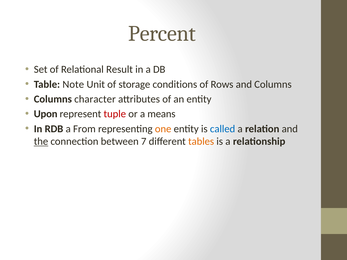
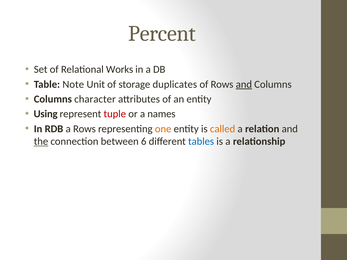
Result: Result -> Works (120, 70)
conditions: conditions -> duplicates (175, 84)
and underline: none -> present (244, 84)
Upon: Upon -> Using (46, 114)
means: means -> names (161, 114)
a From: From -> Rows (84, 129)
called colour: blue -> orange (223, 129)
7: 7 -> 6 (144, 142)
tables colour: orange -> blue (201, 142)
